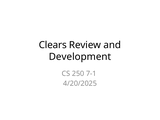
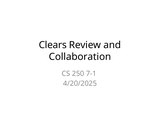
Development: Development -> Collaboration (80, 57)
